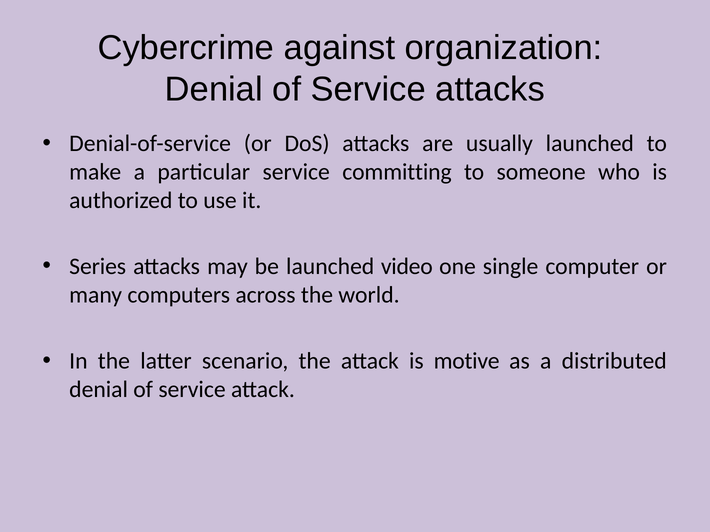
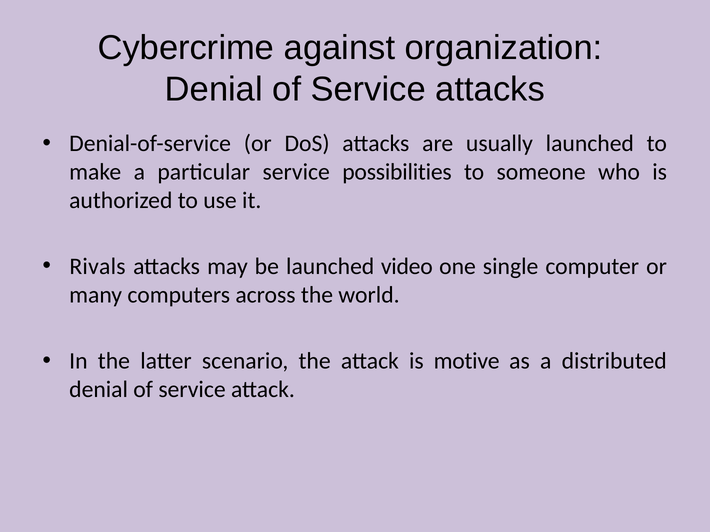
committing: committing -> possibilities (397, 172)
Series: Series -> Rivals (97, 267)
